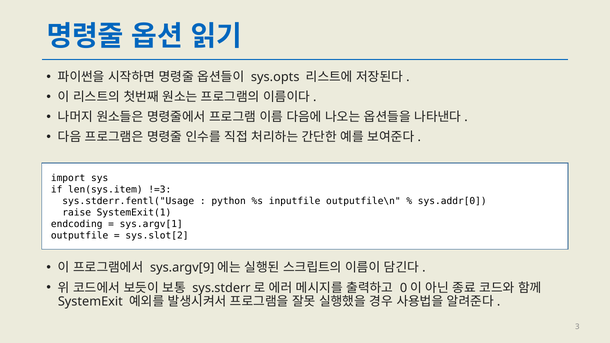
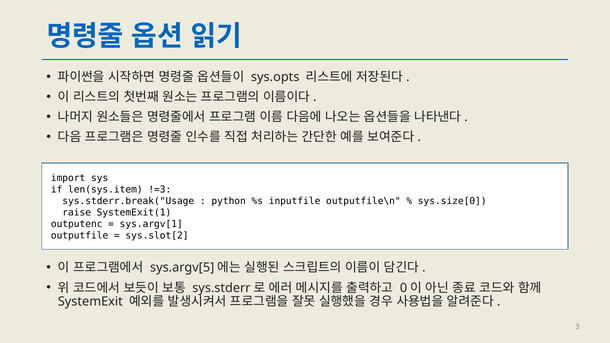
sys.stderr.fentl("Usage: sys.stderr.fentl("Usage -> sys.stderr.break("Usage (128, 201)
sys.addr[0: sys.addr[0 -> sys.size[0 (452, 201)
endcoding: endcoding -> outputenc (77, 224)
sys.argv[9: sys.argv[9 -> sys.argv[5 (182, 268)
